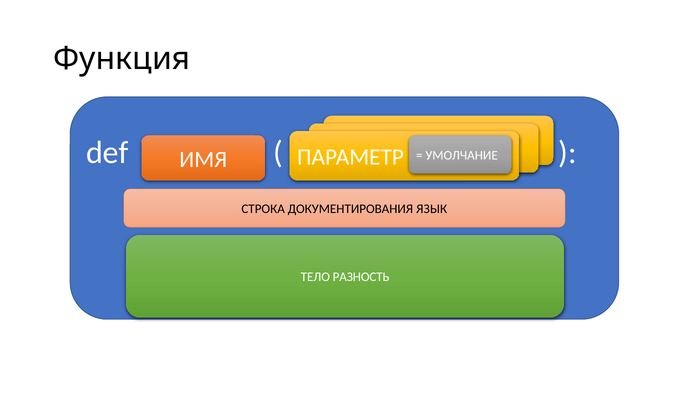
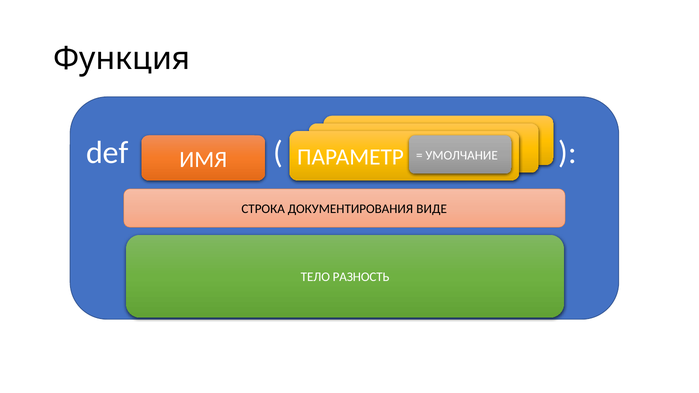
ЯЗЫК: ЯЗЫК -> ВИДЕ (432, 209)
